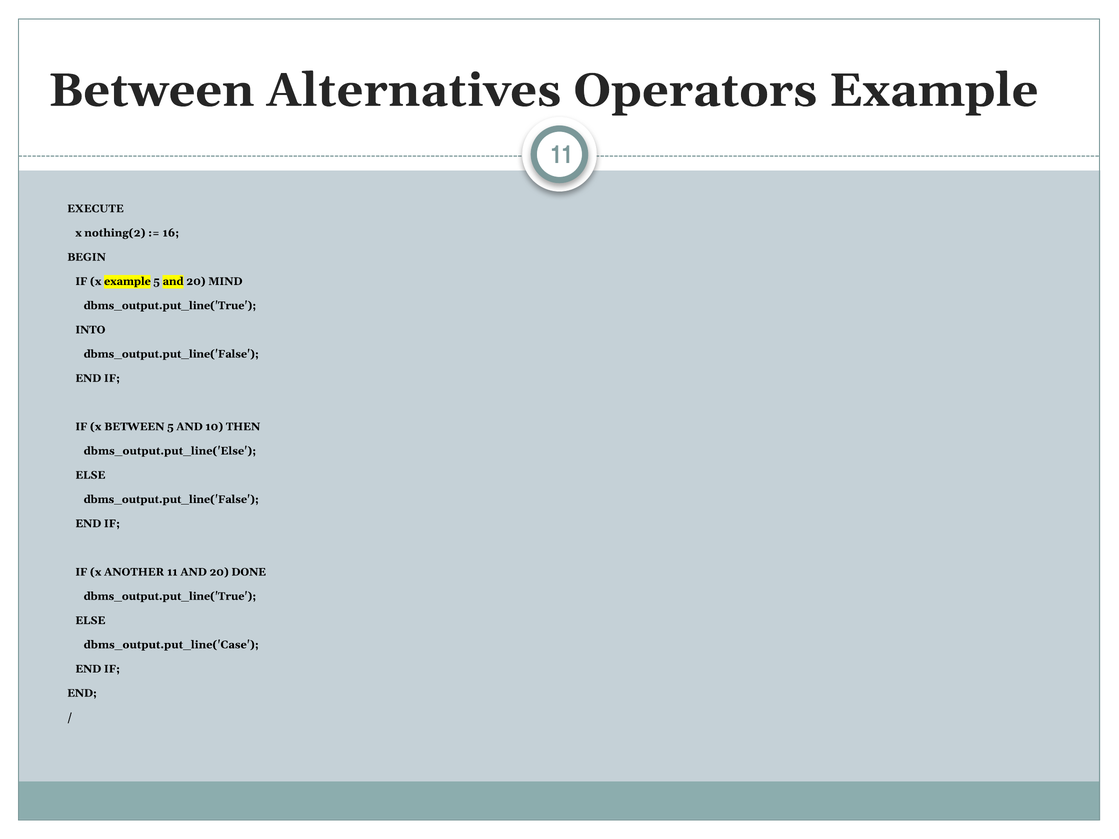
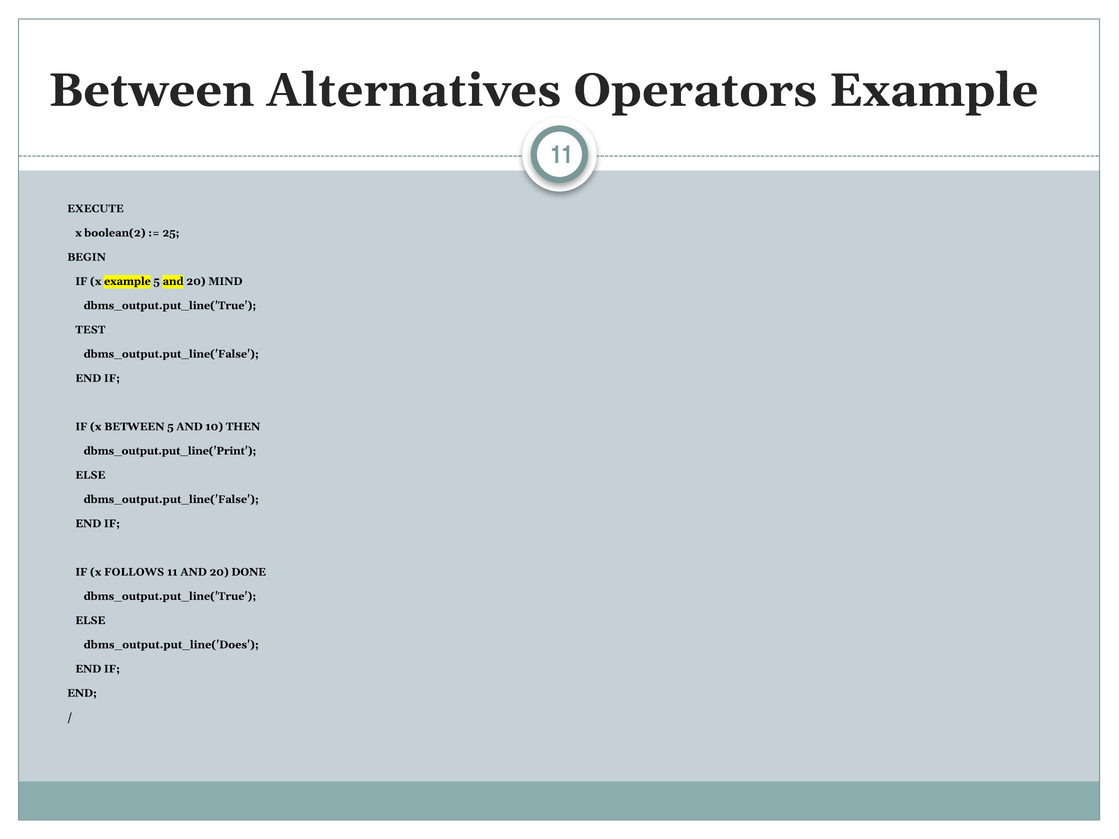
nothing(2: nothing(2 -> boolean(2 (115, 233)
16: 16 -> 25 (171, 233)
INTO: INTO -> TEST (90, 330)
dbms_output.put_line('Else: dbms_output.put_line('Else -> dbms_output.put_line('Print (170, 451)
ANOTHER: ANOTHER -> FOLLOWS (134, 572)
dbms_output.put_line('Case: dbms_output.put_line('Case -> dbms_output.put_line('Does (171, 645)
